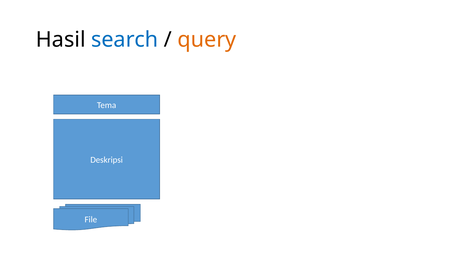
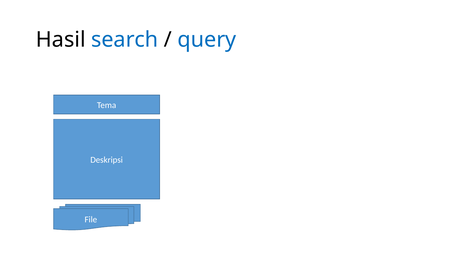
query colour: orange -> blue (207, 40)
